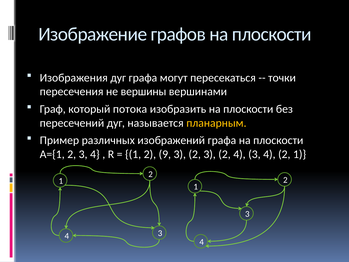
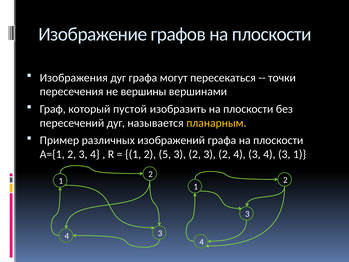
потока: потока -> пустой (130, 109)
9: 9 -> 5 (165, 154)
3 4 2: 2 -> 3 (284, 154)
